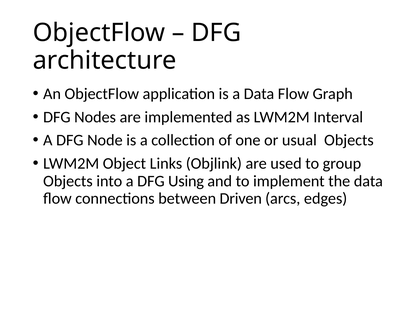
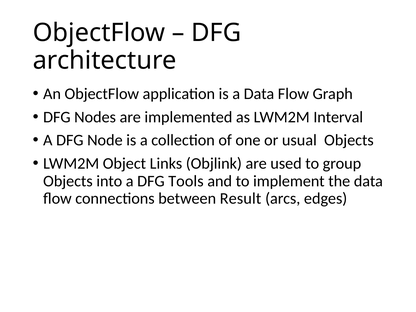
Using: Using -> Tools (186, 181)
Driven: Driven -> Result (241, 199)
